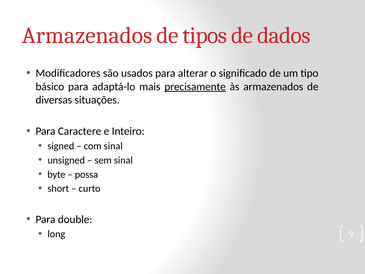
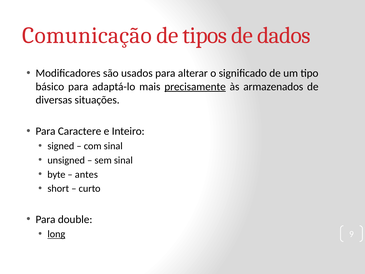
Armazenados: Armazenados -> Comunicação (87, 35)
possa: possa -> antes (86, 174)
long underline: none -> present (56, 234)
